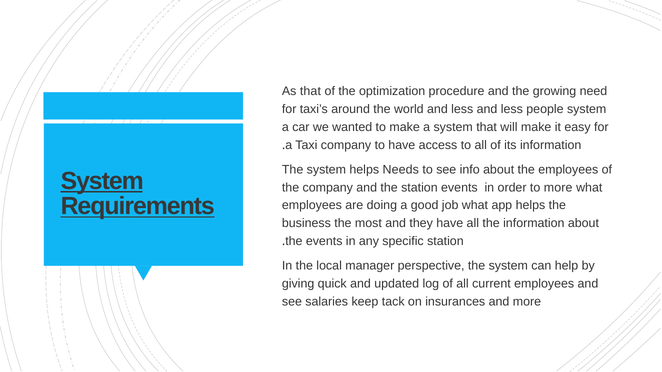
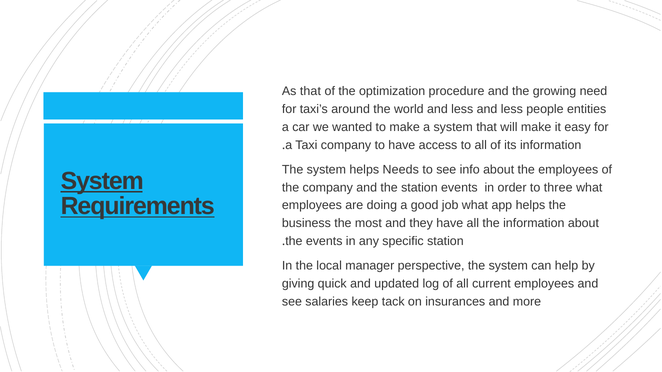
people system: system -> entities (587, 109)
to more: more -> three (558, 188)
